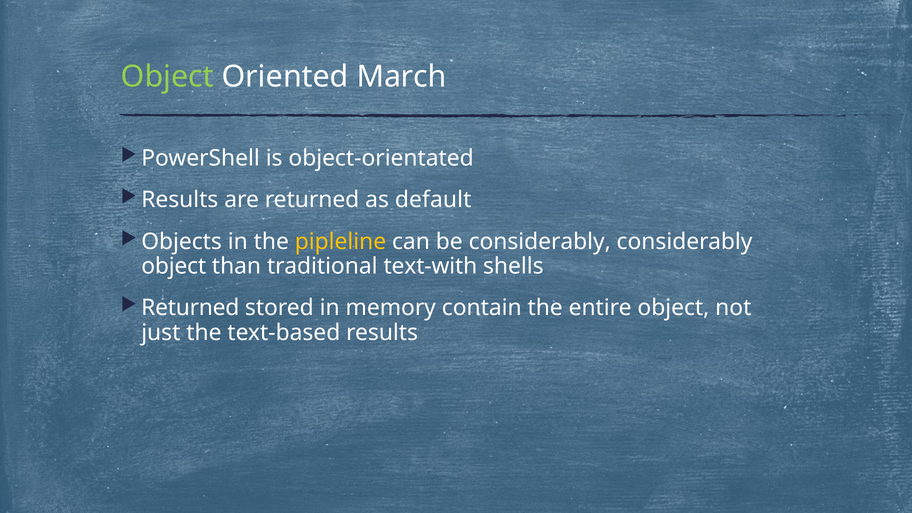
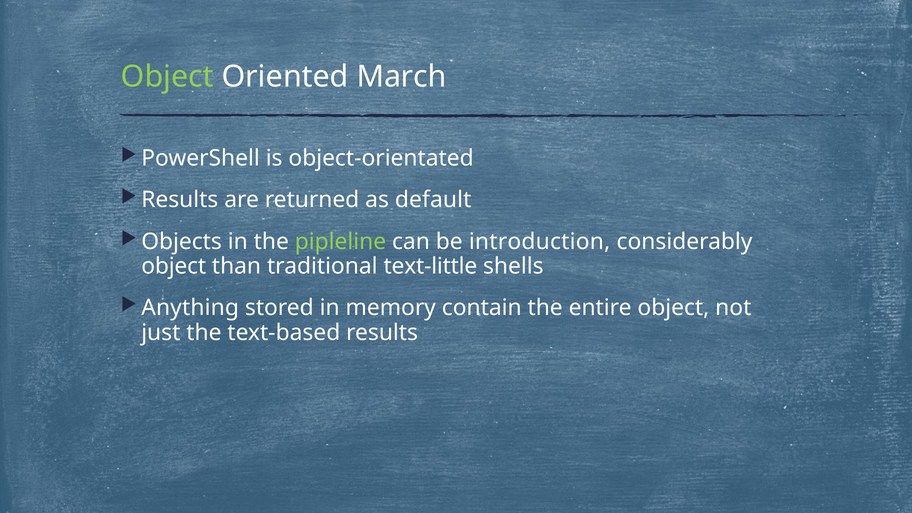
pipleline colour: yellow -> light green (341, 242)
be considerably: considerably -> introduction (540, 242)
text-with: text-with -> text-little (430, 266)
Returned: Returned -> Anything (190, 308)
